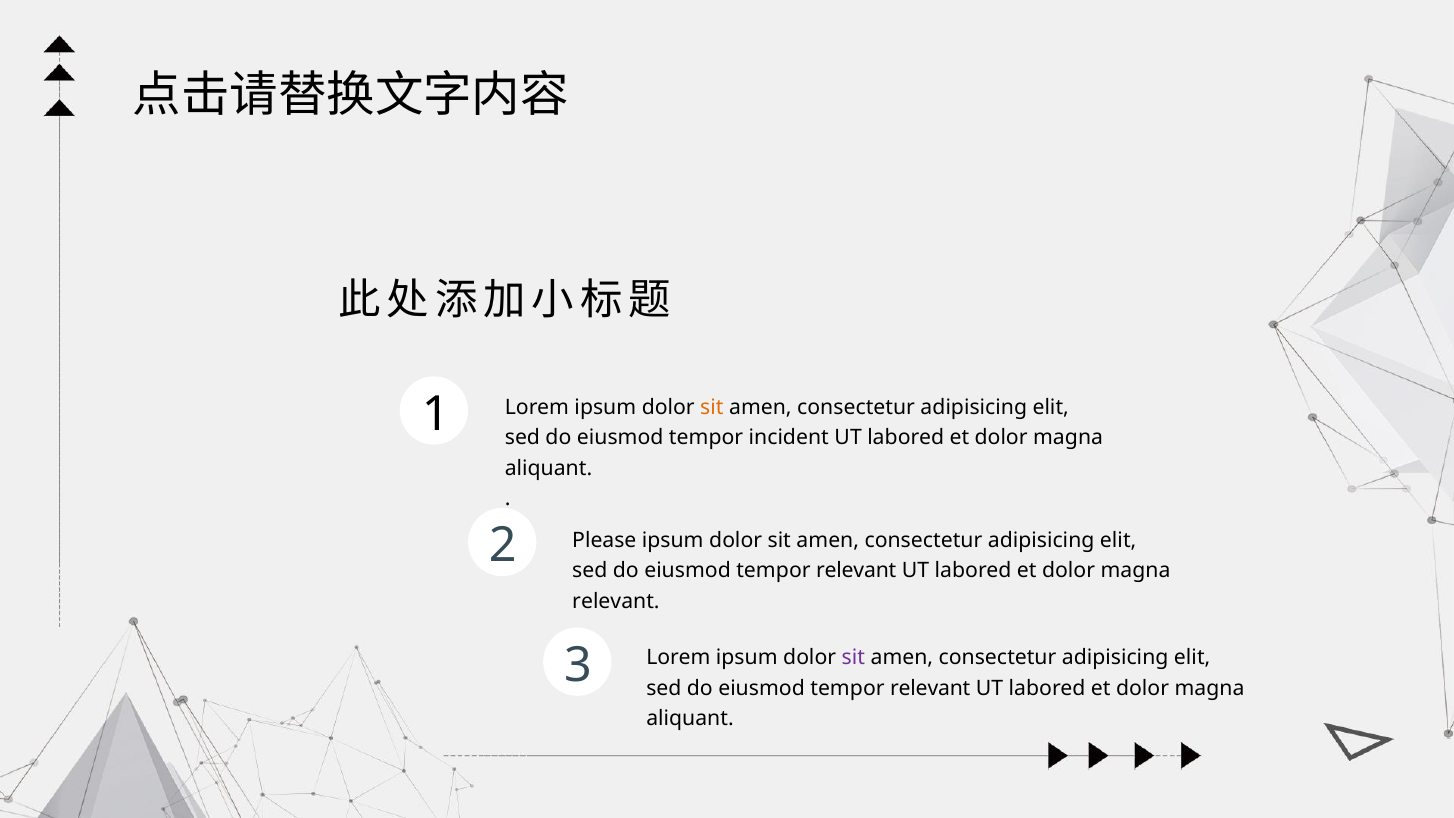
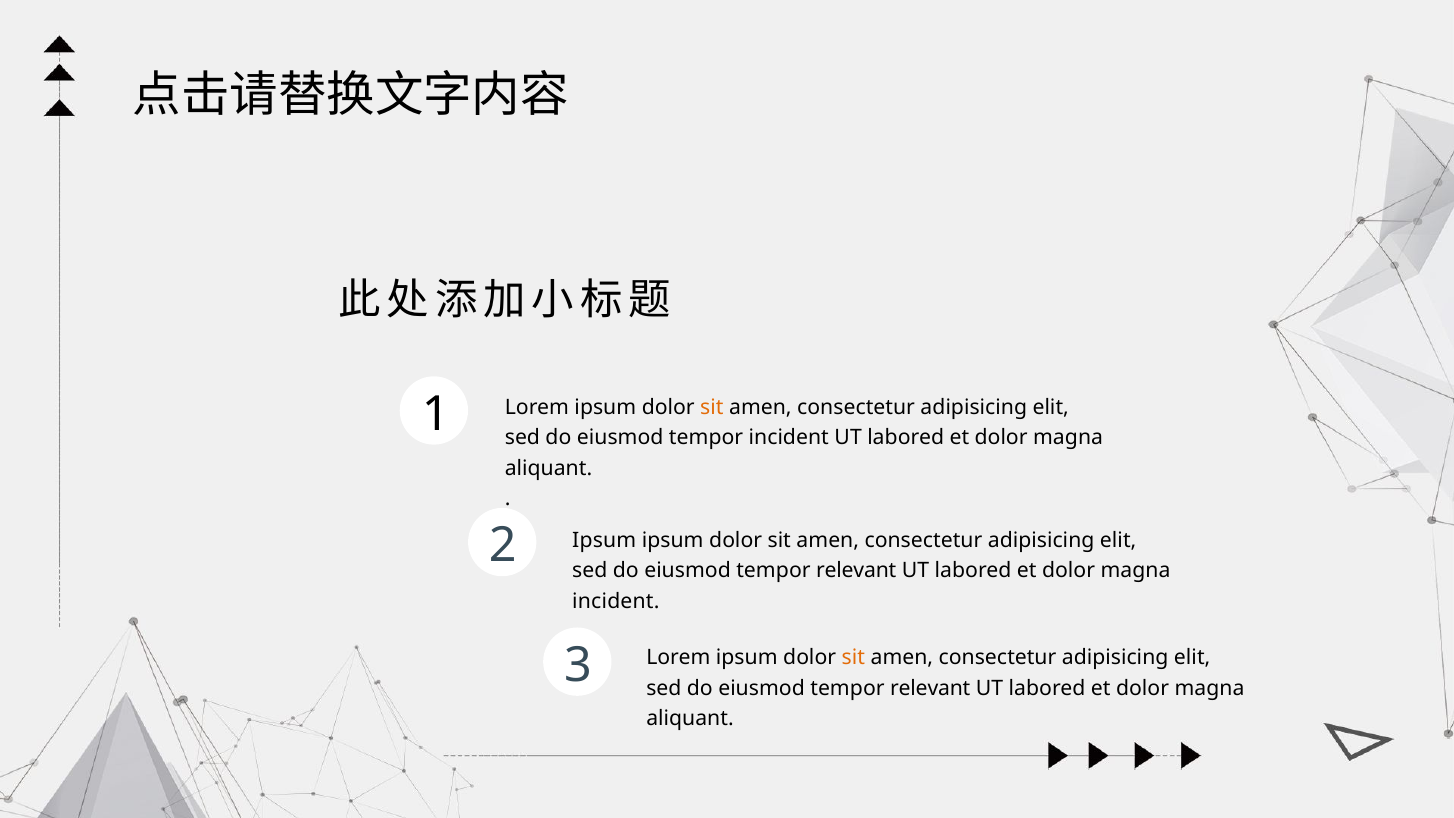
Please: Please -> Ipsum (604, 540)
relevant: relevant -> incident (616, 601)
sit colour: purple -> orange (853, 658)
